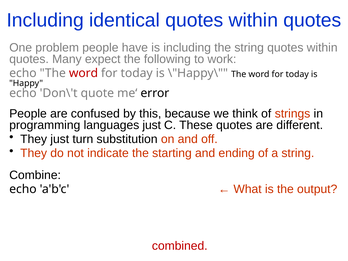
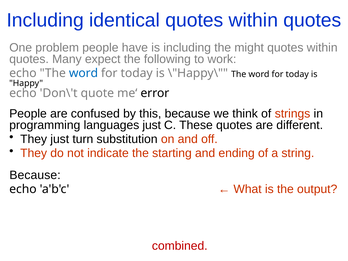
the string: string -> might (249, 48)
word colour: red -> blue (83, 73)
Combine: Combine -> Because (35, 175)
